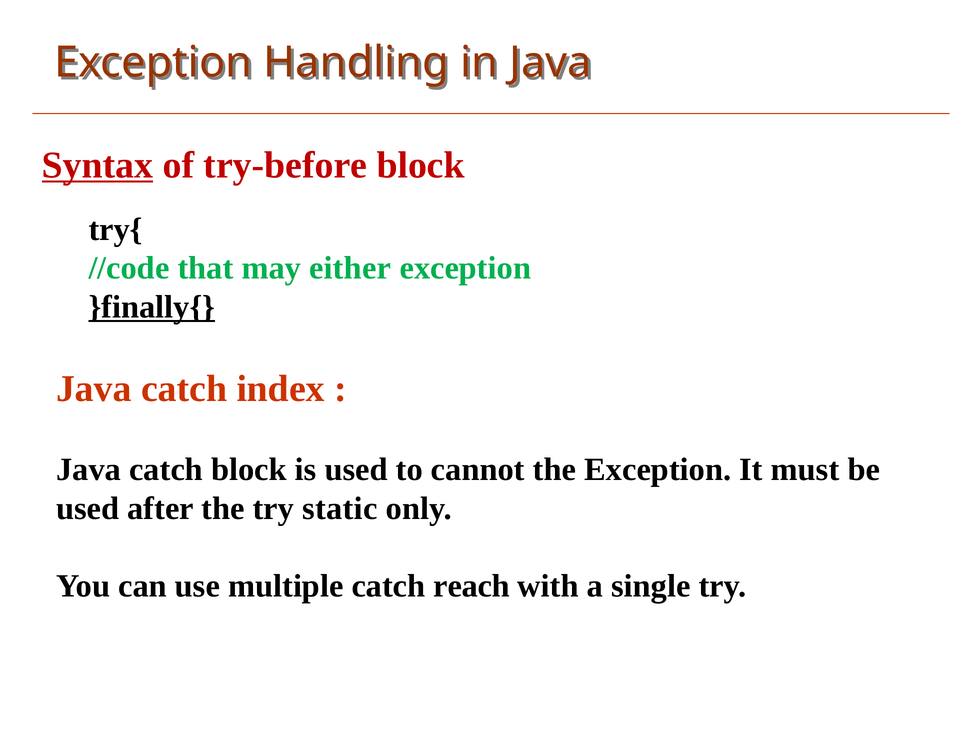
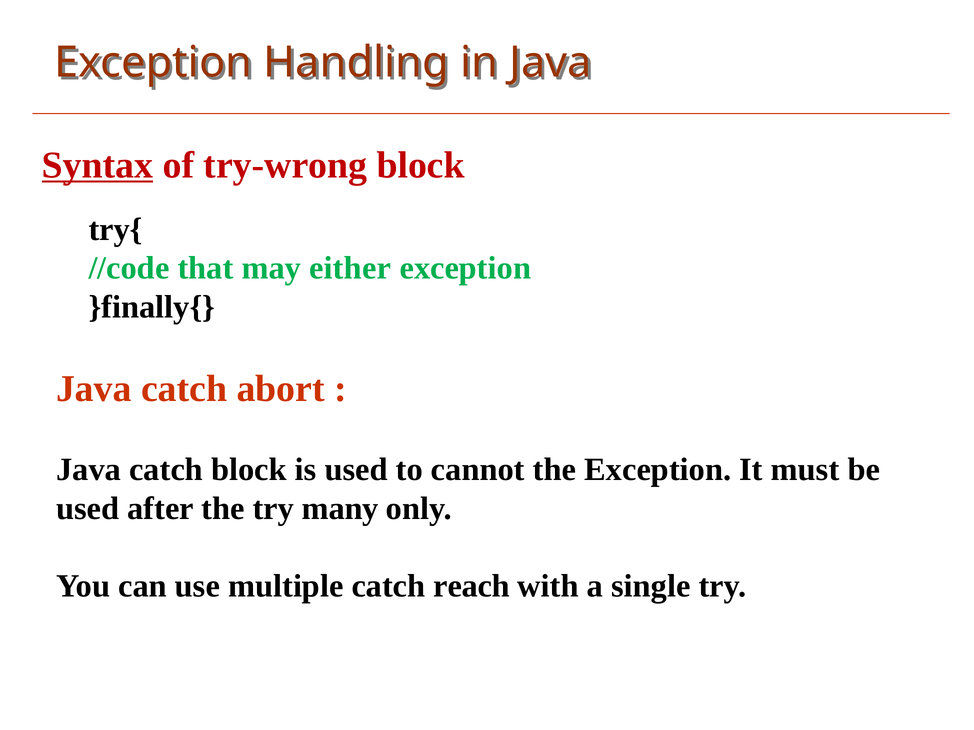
try-before: try-before -> try-wrong (285, 165)
}finally{ underline: present -> none (152, 307)
index: index -> abort (281, 389)
static: static -> many (340, 509)
